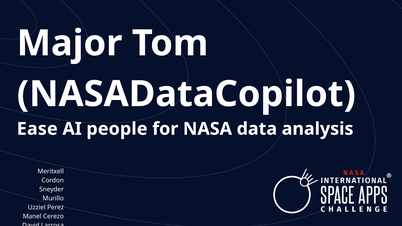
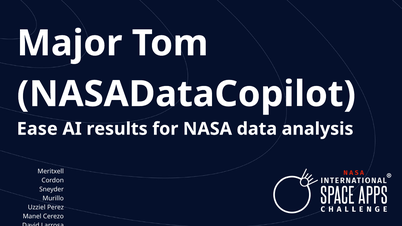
people: people -> results (117, 129)
